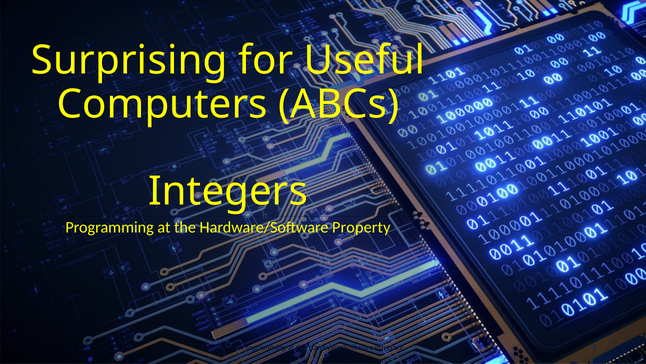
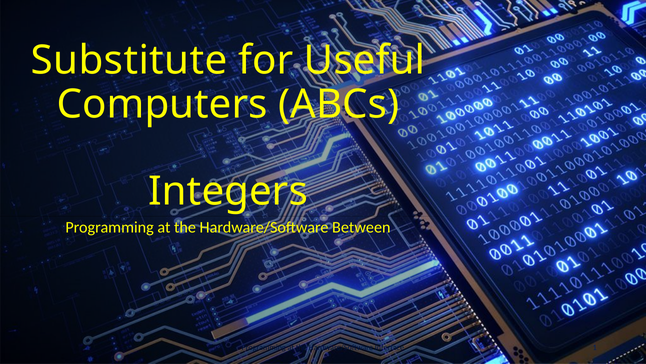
Surprising: Surprising -> Substitute (129, 60)
Property: Property -> Between (361, 227)
